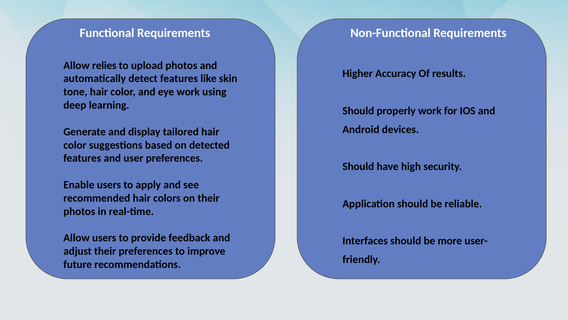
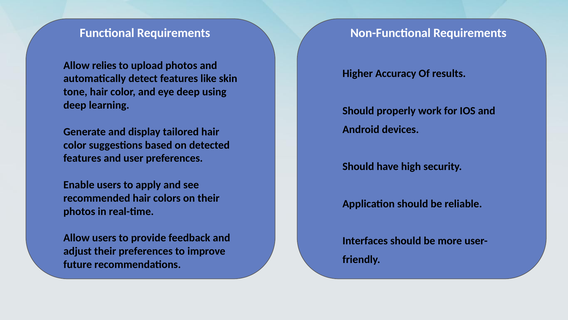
eye work: work -> deep (188, 92)
